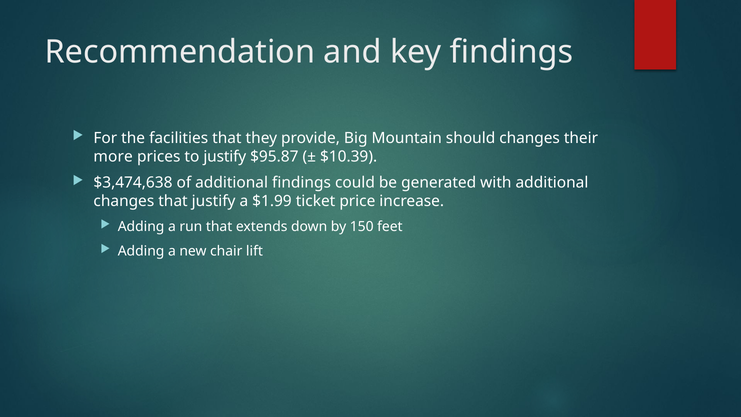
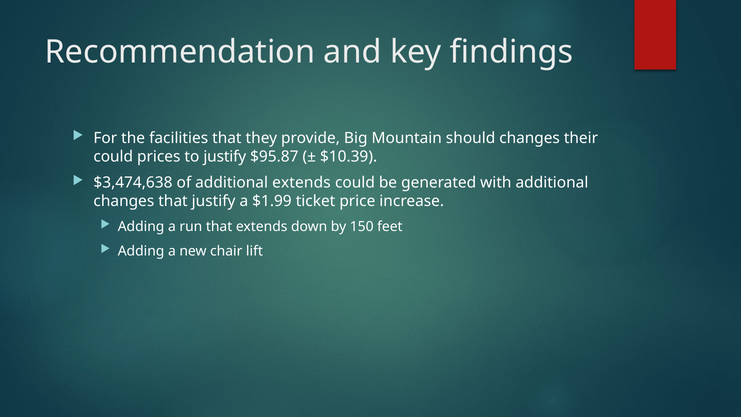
more: more -> could (113, 156)
additional findings: findings -> extends (301, 183)
